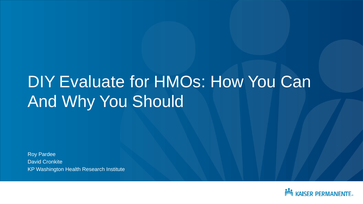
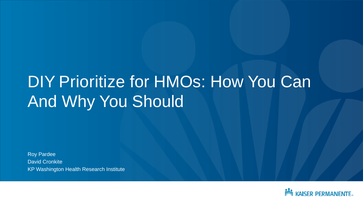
Evaluate: Evaluate -> Prioritize (92, 82)
